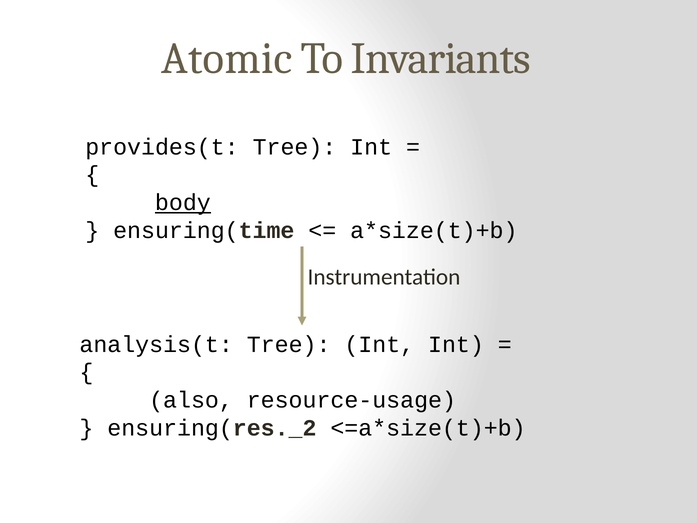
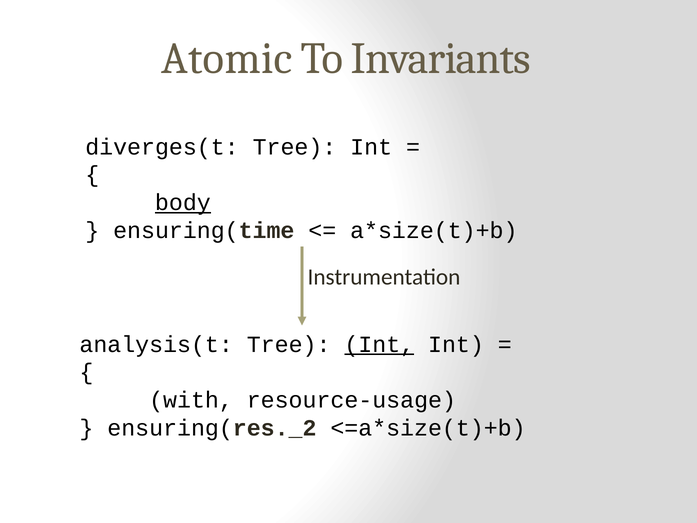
provides(t: provides(t -> diverges(t (162, 147)
Int underline: none -> present (379, 344)
also: also -> with (191, 400)
